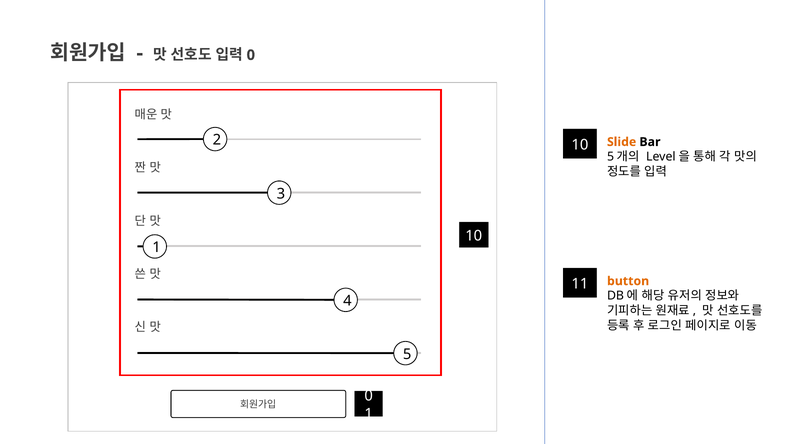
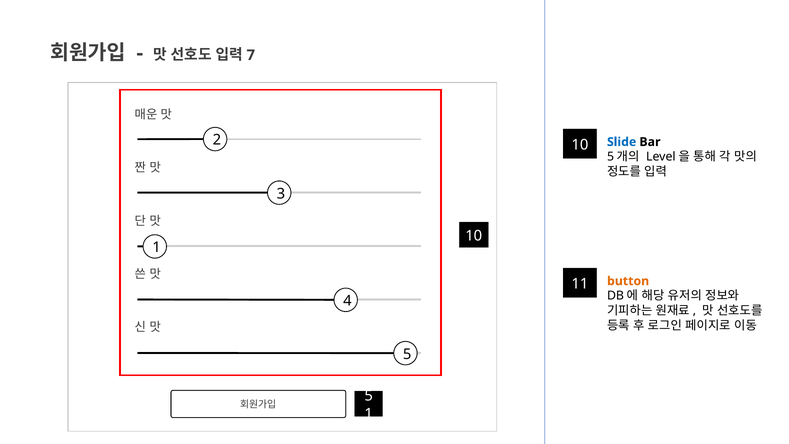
0: 0 -> 7 (251, 55)
Slide colour: orange -> blue (622, 142)
0: 0 -> 5 (369, 396)
